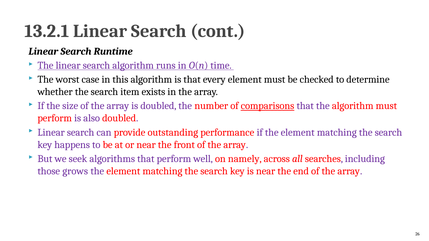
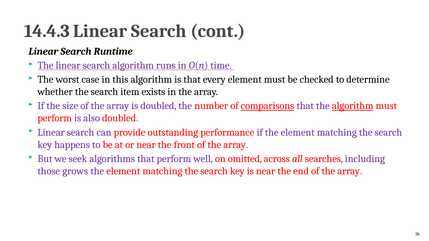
13.2.1: 13.2.1 -> 14.4.3 (47, 31)
algorithm underline: none -> present (353, 106)
namely: namely -> omitted (245, 159)
